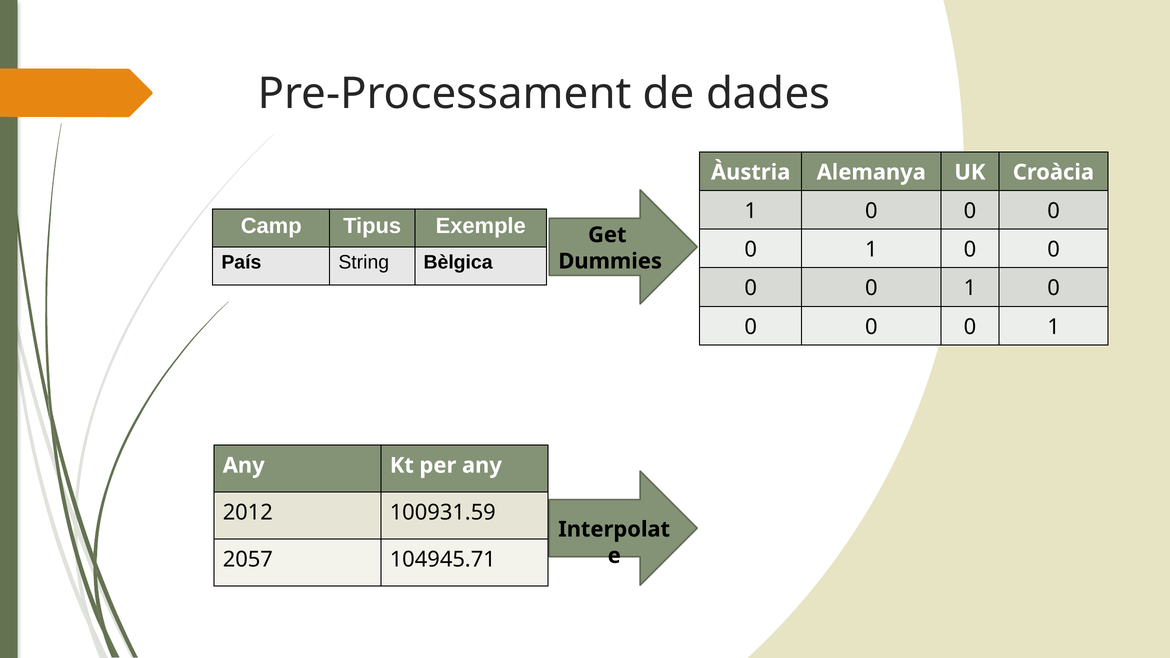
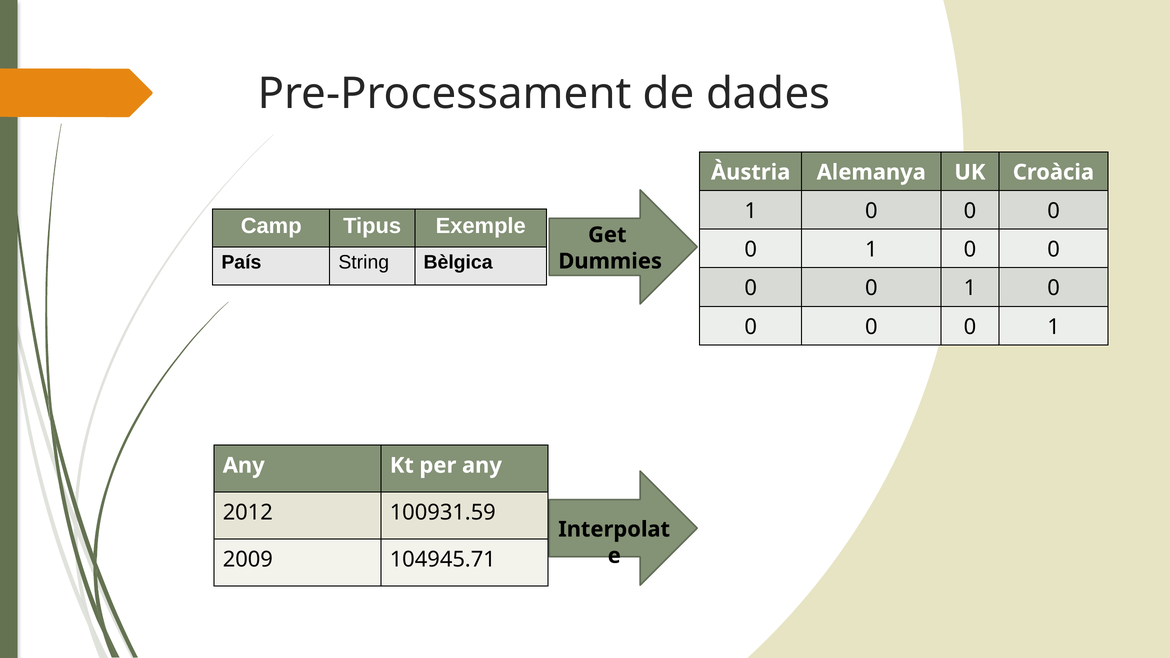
2057: 2057 -> 2009 (248, 560)
